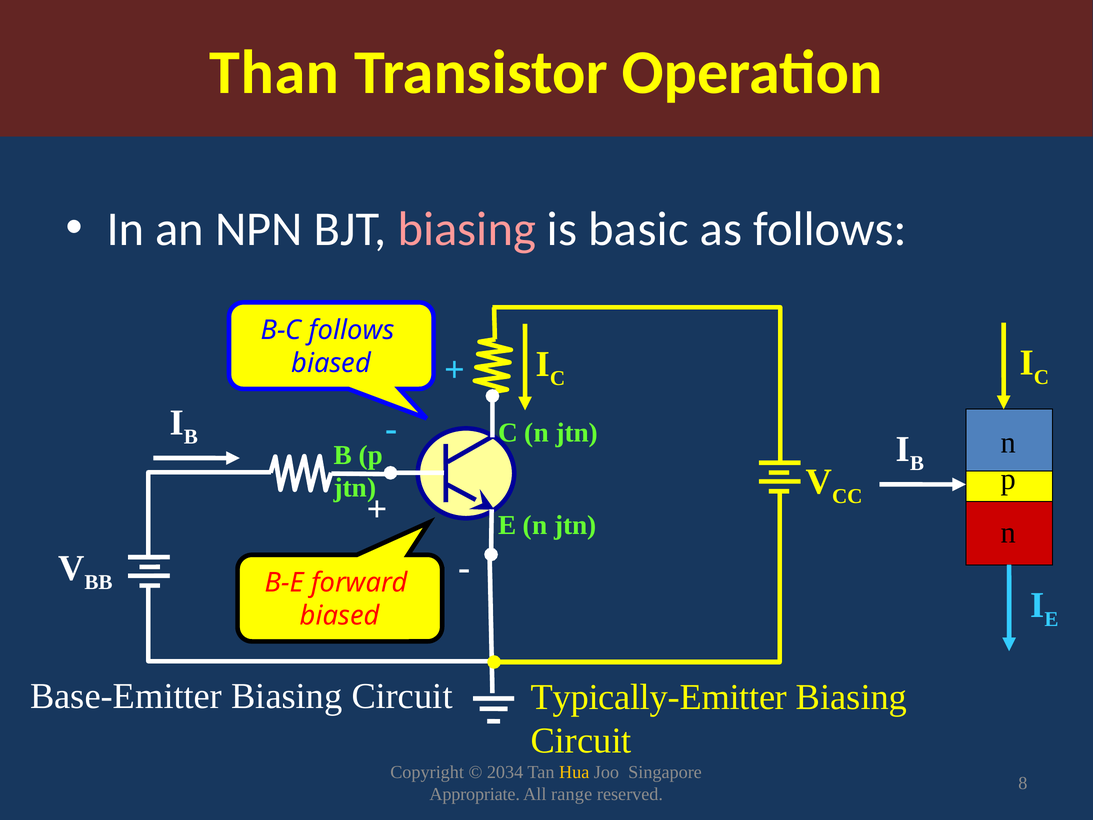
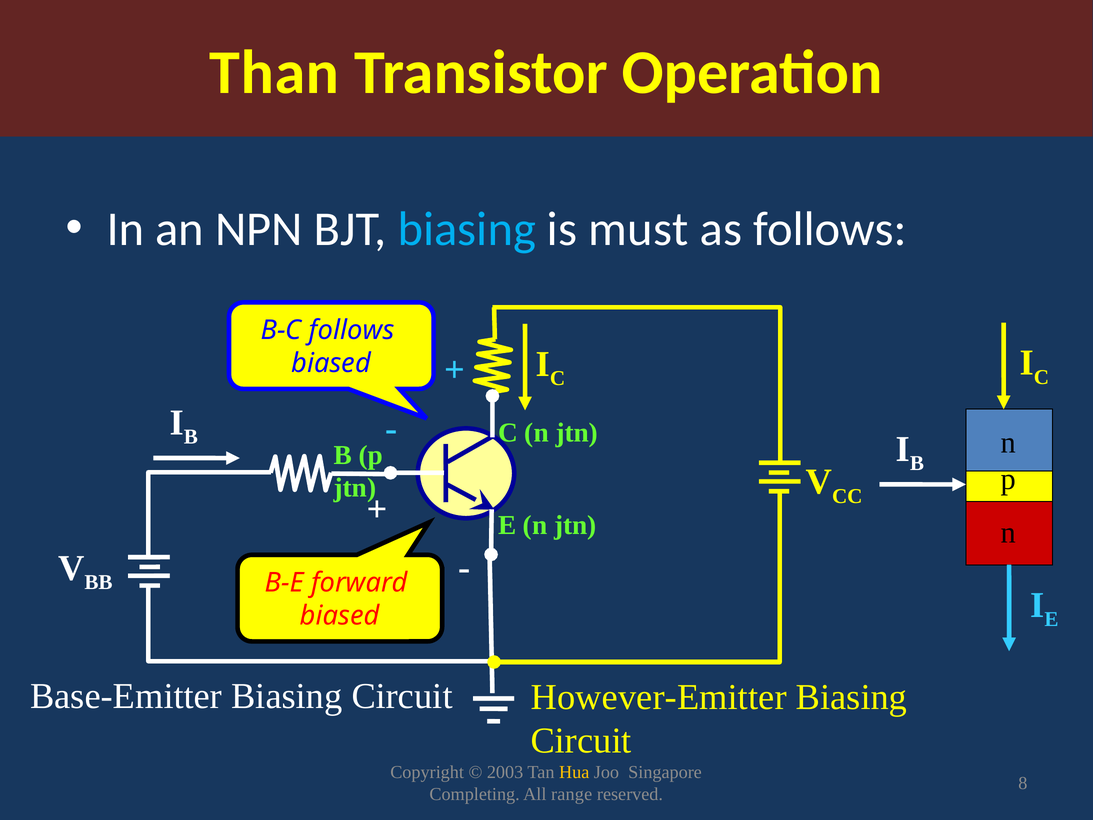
biasing colour: pink -> light blue (467, 229)
basic: basic -> must (638, 229)
Typically-Emitter: Typically-Emitter -> However-Emitter (659, 697)
2034: 2034 -> 2003 (505, 772)
Appropriate: Appropriate -> Completing (475, 794)
